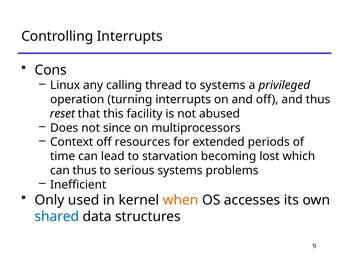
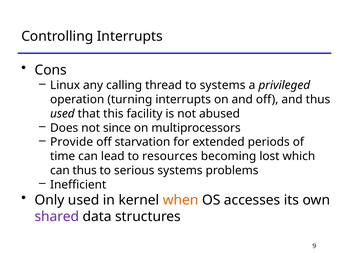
reset: reset -> used (62, 114)
Context: Context -> Provide (72, 142)
resources: resources -> starvation (142, 142)
starvation: starvation -> resources (170, 156)
shared colour: blue -> purple (57, 217)
